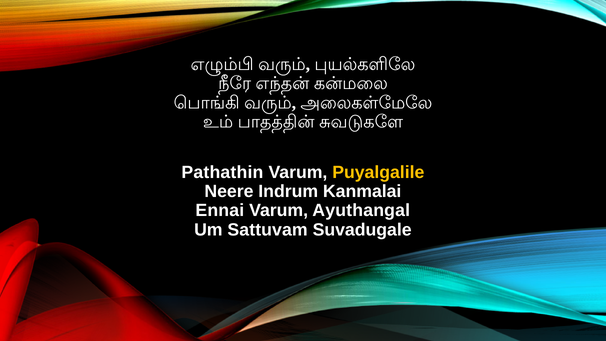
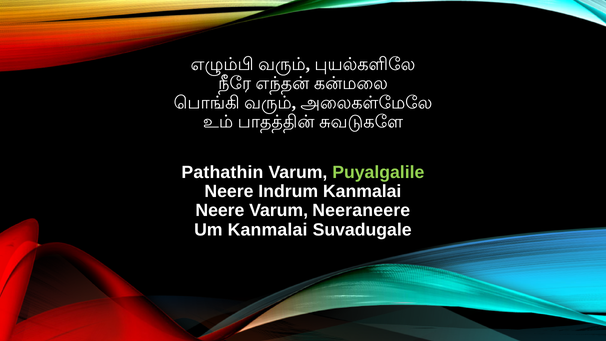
Puyalgalile colour: yellow -> light green (378, 172)
Ennai: Ennai -> Neere (220, 211)
Ayuthangal: Ayuthangal -> Neeraneere (361, 211)
Um Sattuvam: Sattuvam -> Kanmalai (268, 230)
